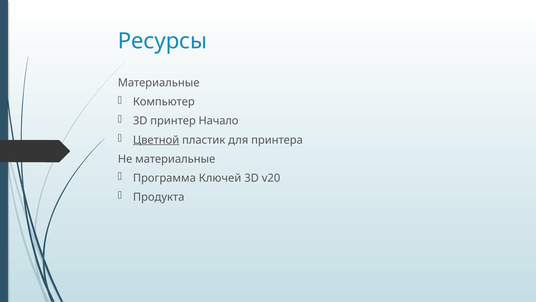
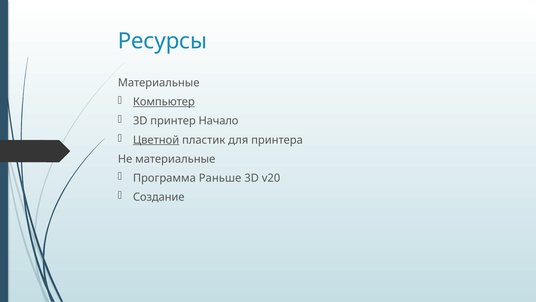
Компьютер underline: none -> present (164, 102)
Ключей: Ключей -> Раньше (220, 178)
Продукта: Продукта -> Создание (159, 197)
